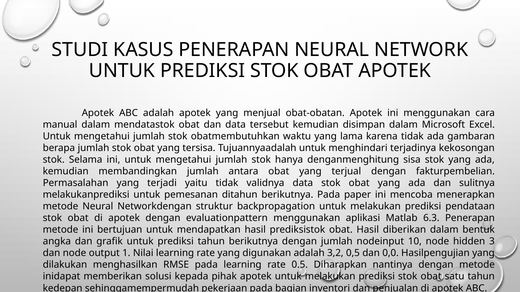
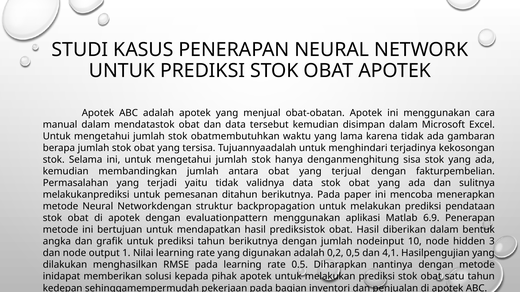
6.3: 6.3 -> 6.9 (431, 218)
3,2: 3,2 -> 0,2 (335, 254)
0,0: 0,0 -> 4,1 (391, 254)
